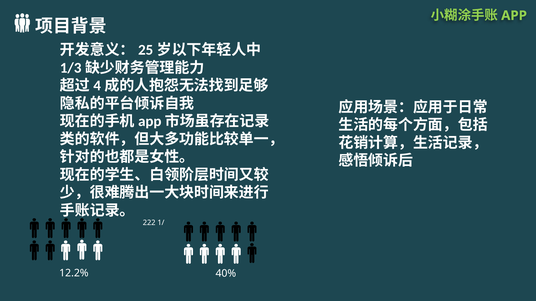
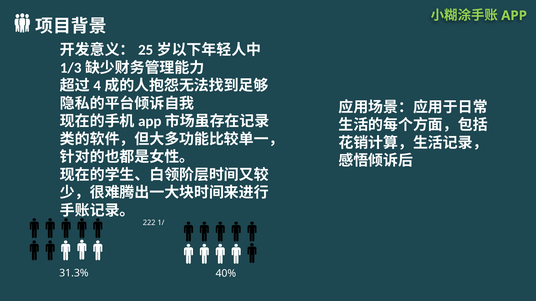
12.2%: 12.2% -> 31.3% (74, 273)
